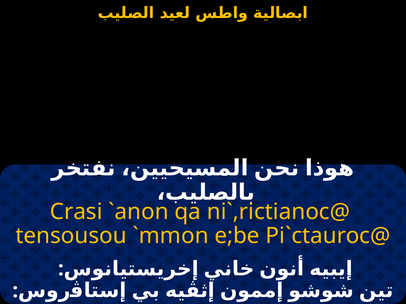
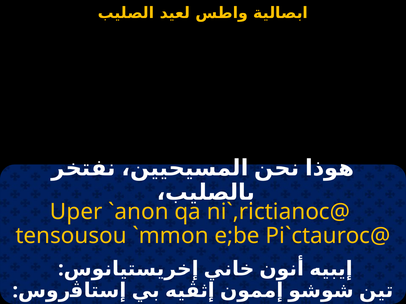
Crasi: Crasi -> Uper (76, 212)
